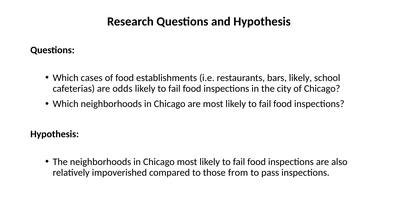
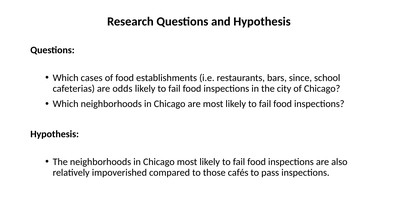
bars likely: likely -> since (300, 78)
from: from -> cafés (238, 172)
